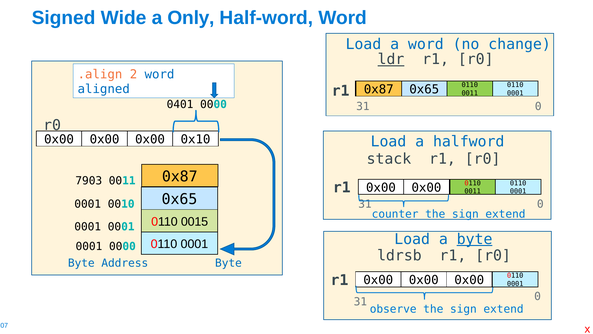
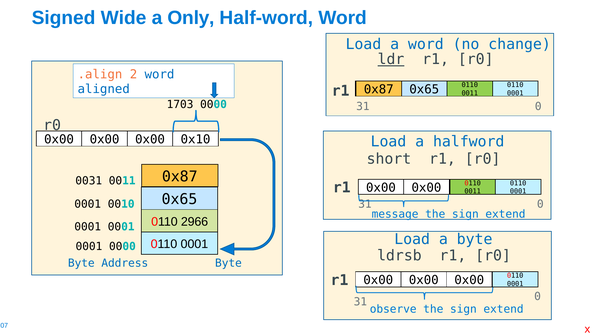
0401: 0401 -> 1703 (180, 105)
stack: stack -> short (389, 159)
7903: 7903 -> 0031 (89, 181)
counter: counter -> message (395, 214)
0015: 0015 -> 2966 (195, 221)
byte underline: present -> none (475, 239)
